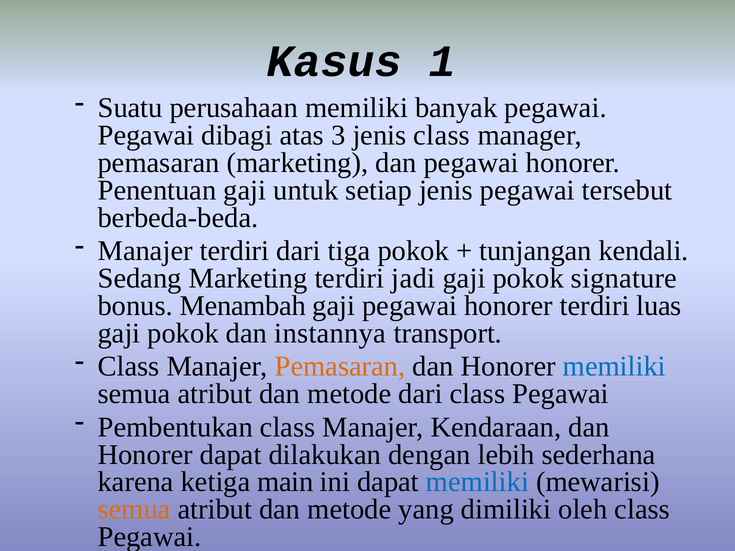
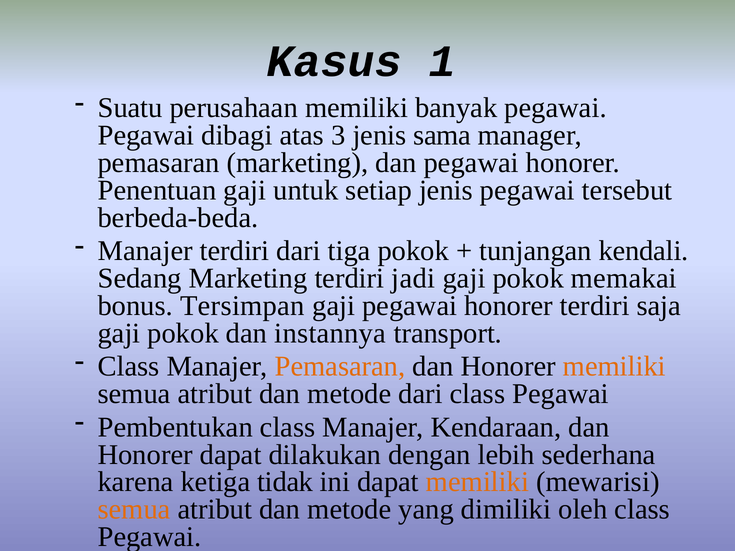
jenis class: class -> sama (442, 136)
signature: signature -> memakai (624, 279)
Menambah: Menambah -> Tersimpan (242, 306)
luas: luas -> saja (659, 306)
memiliki colour: blue -> orange (614, 367)
main: main -> tidak (285, 482)
memiliki colour: blue -> orange (477, 482)
